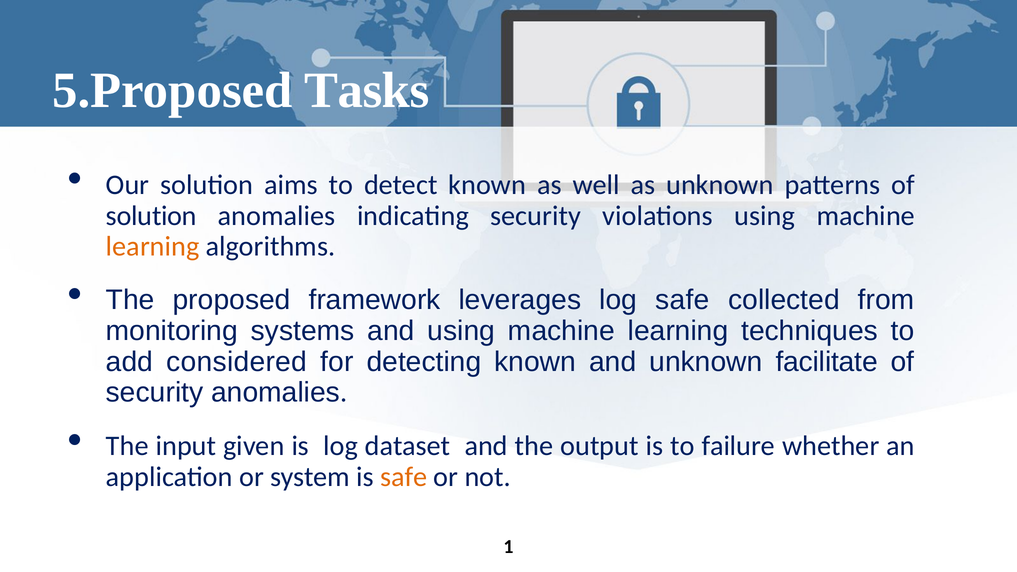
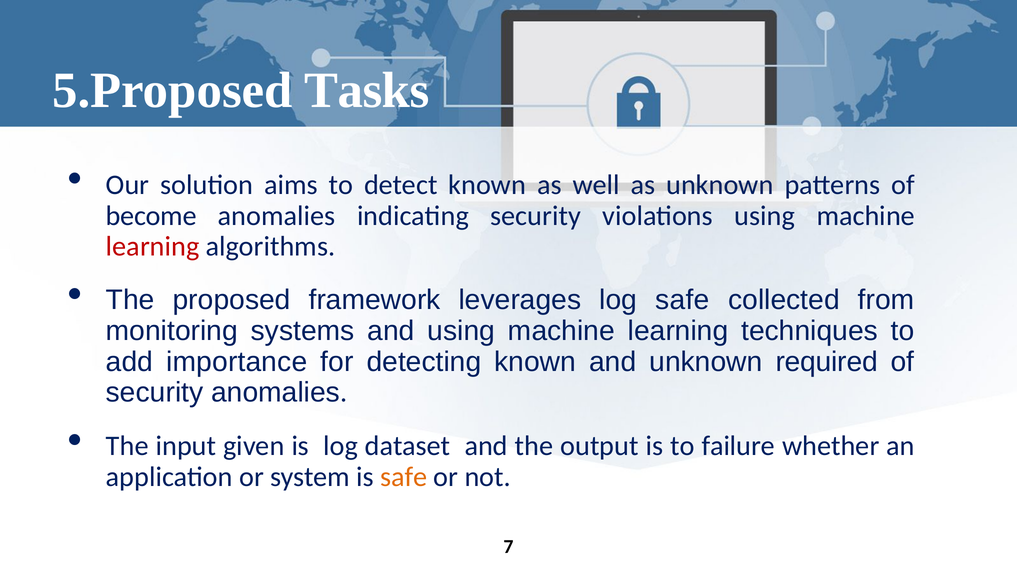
solution: solution -> become (151, 216)
learning colour: orange -> red (153, 247)
considered: considered -> importance (237, 362)
facilitate: facilitate -> required (827, 362)
1: 1 -> 7 (508, 547)
